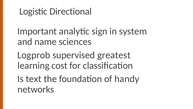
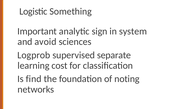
Directional: Directional -> Something (71, 11)
name: name -> avoid (45, 42)
greatest: greatest -> separate (114, 55)
text: text -> find (34, 79)
handy: handy -> noting (127, 79)
